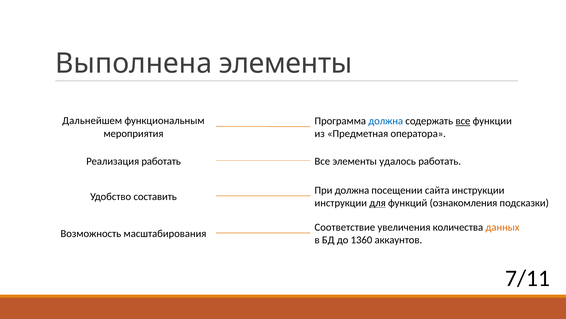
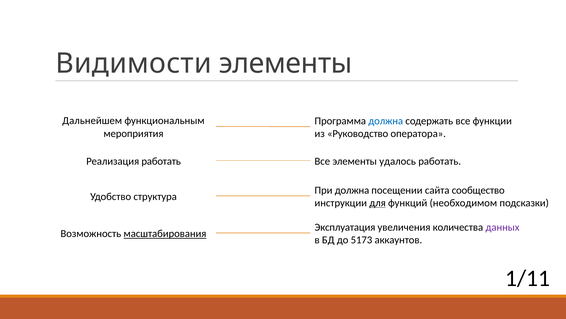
Выполнена: Выполнена -> Видимости (134, 63)
все underline: present -> none (463, 121)
Предметная: Предметная -> Руководство (358, 133)
сайта инструкции: инструкции -> сообщество (478, 190)
составить: составить -> структура (155, 196)
ознакомления: ознакомления -> необходимом (463, 203)
Соответствие: Соответствие -> Эксплуатация (345, 227)
данных colour: orange -> purple (502, 227)
масштабирования underline: none -> present (165, 233)
1360: 1360 -> 5173 (361, 240)
7/11: 7/11 -> 1/11 (528, 278)
